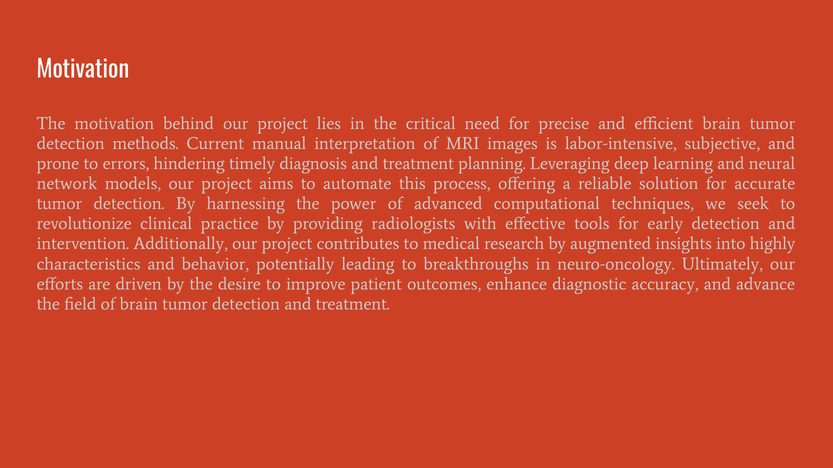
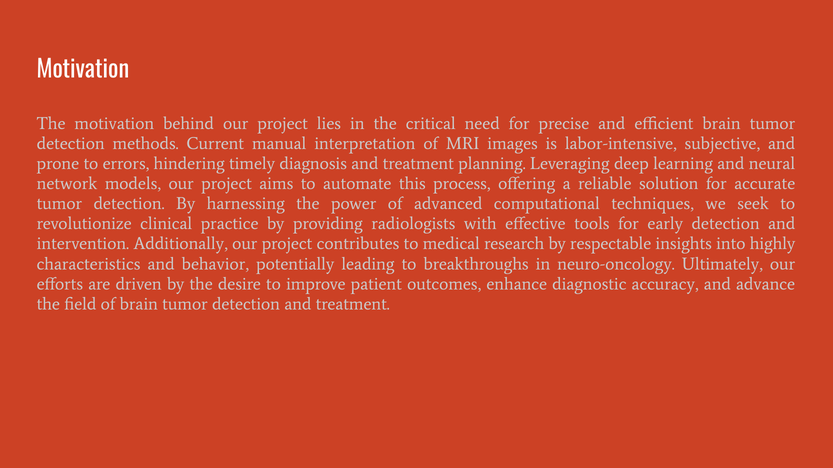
augmented: augmented -> respectable (611, 244)
